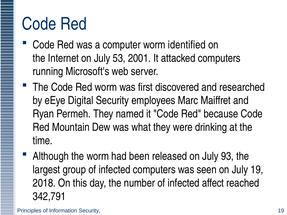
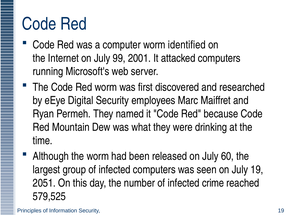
53: 53 -> 99 (119, 58)
93: 93 -> 60 (227, 156)
2018: 2018 -> 2051 (44, 183)
affect: affect -> crime (213, 183)
342,791: 342,791 -> 579,525 (49, 197)
